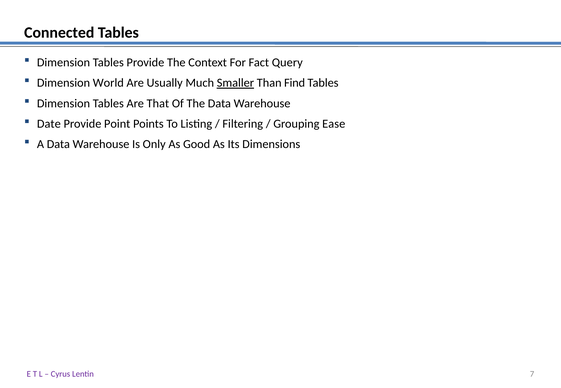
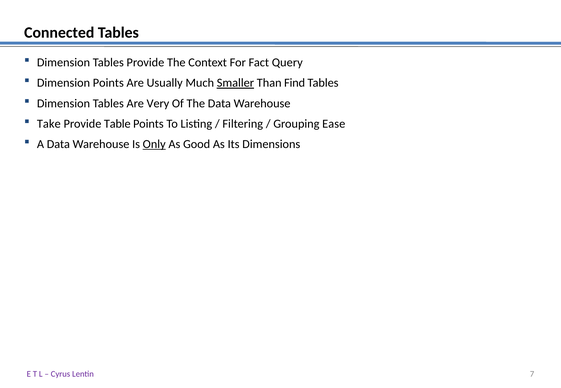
Dimension World: World -> Points (108, 83)
That: That -> Very (158, 103)
Date: Date -> Take (49, 124)
Point: Point -> Table (117, 124)
Only underline: none -> present (154, 144)
